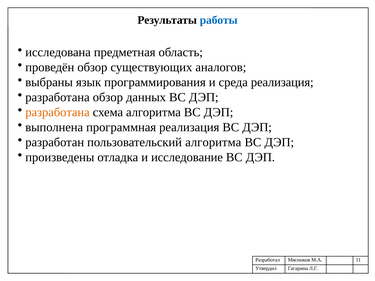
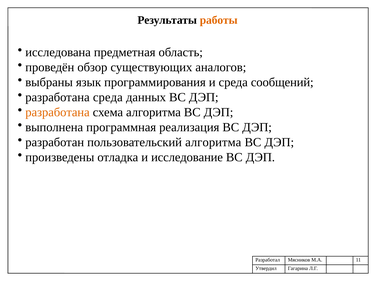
работы colour: blue -> orange (219, 20)
среда реализация: реализация -> сообщений (282, 82)
разработана обзор: обзор -> среда (108, 97)
